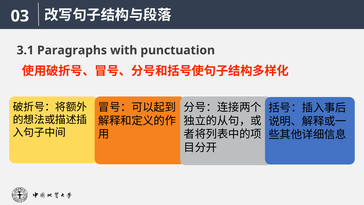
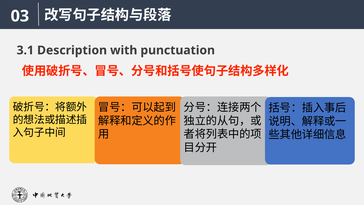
Paragraphs: Paragraphs -> Description (72, 50)
